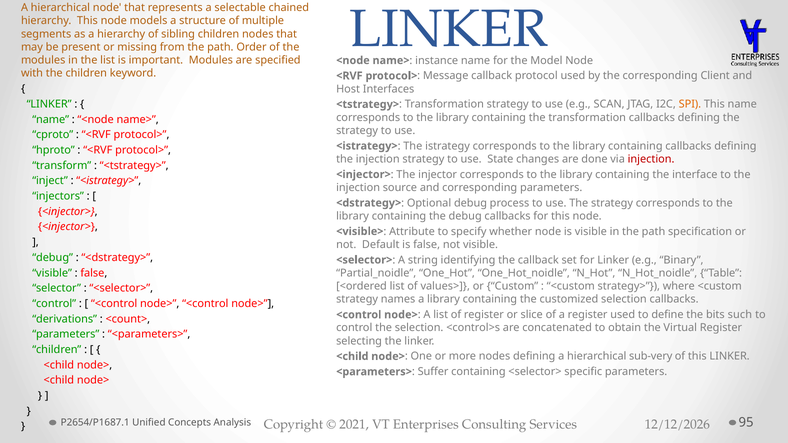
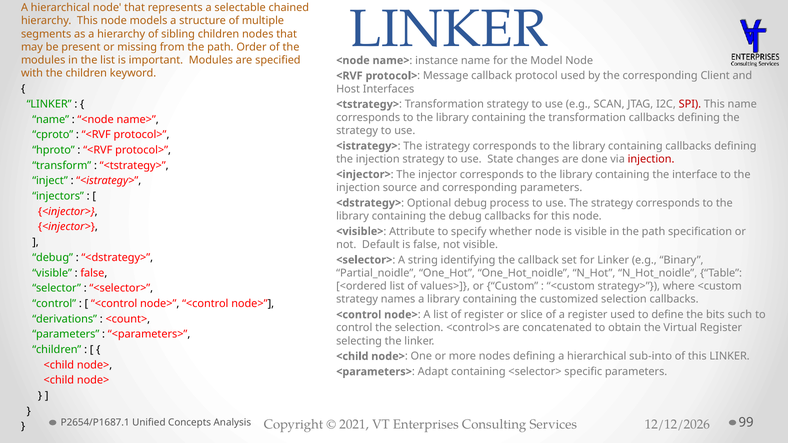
SPI colour: orange -> red (690, 104)
sub-very: sub-very -> sub-into (651, 357)
Suffer: Suffer -> Adapt (433, 372)
95: 95 -> 99 (746, 422)
